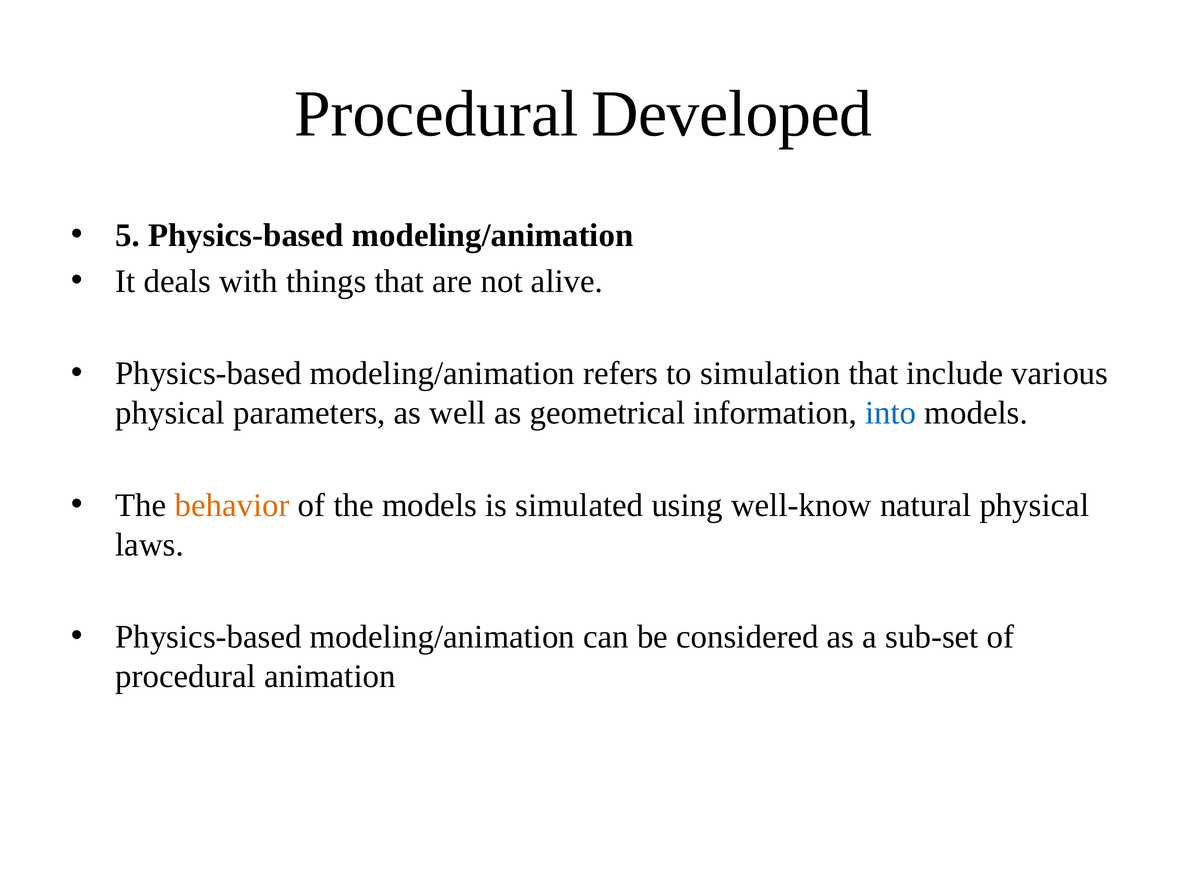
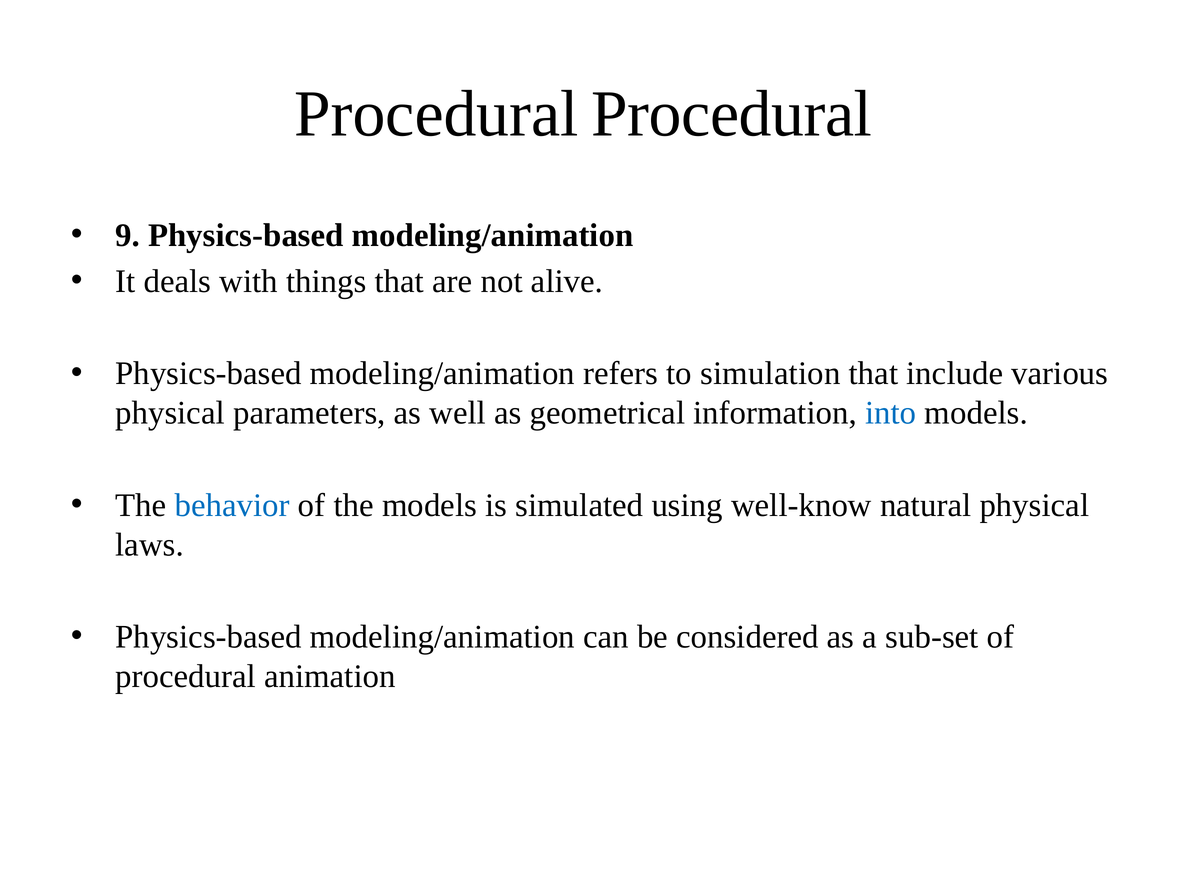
Procedural Developed: Developed -> Procedural (732, 114)
5: 5 -> 9 (128, 235)
behavior colour: orange -> blue (232, 505)
